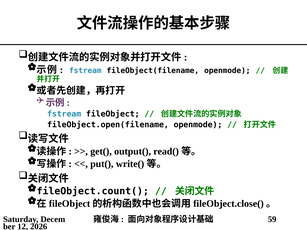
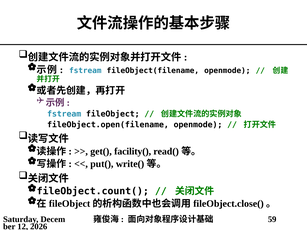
output(: output( -> facility( (133, 152)
